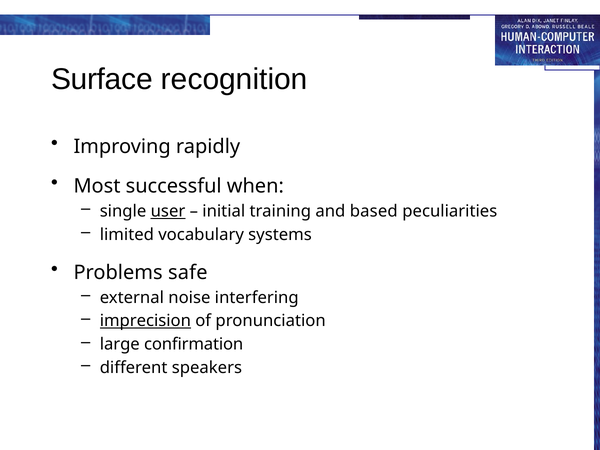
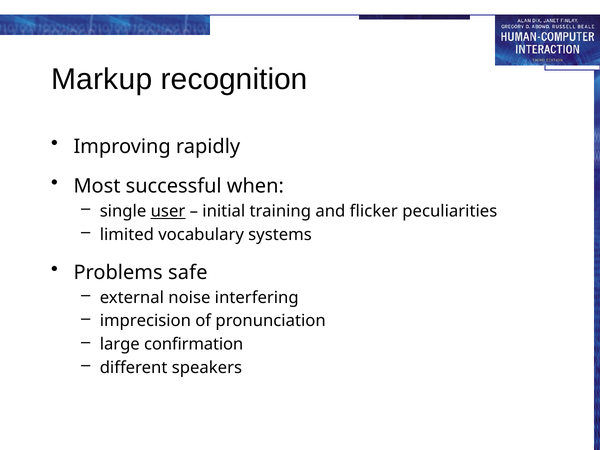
Surface: Surface -> Markup (102, 80)
based: based -> flicker (374, 211)
imprecision underline: present -> none (145, 321)
